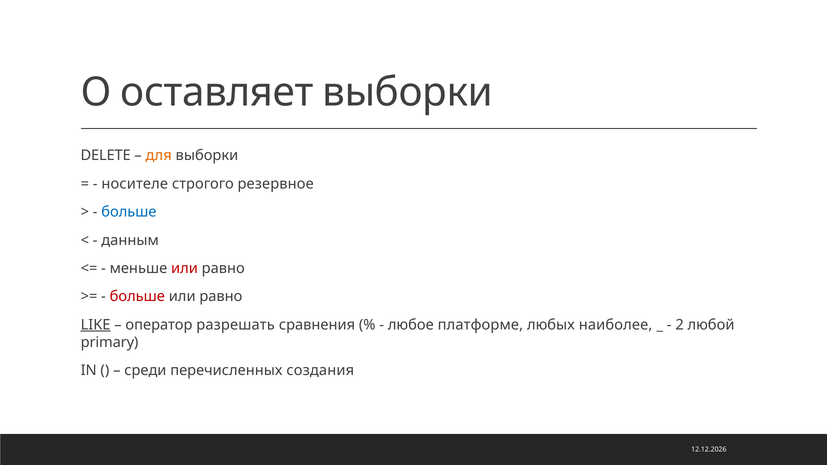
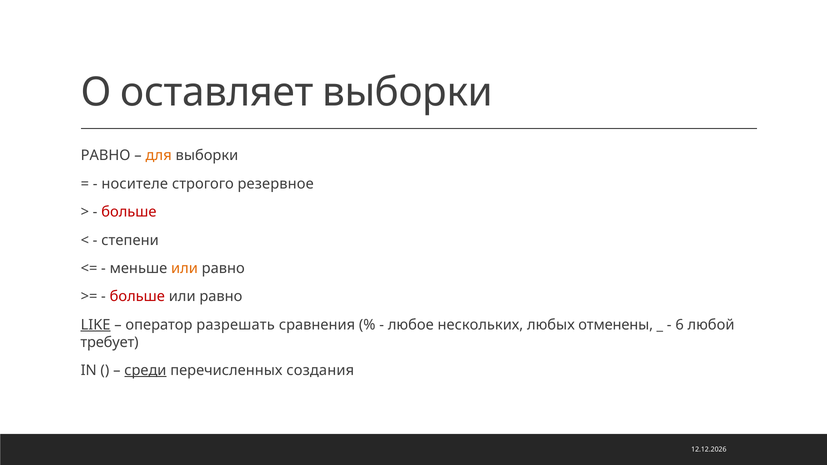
DELETE: DELETE -> РАВНО (106, 156)
больше colour: blue -> red (129, 212)
данным: данным -> степени (130, 240)
или colour: red -> orange (184, 269)
платформе: платформе -> нескольких (480, 325)
наиболее: наиболее -> отменены (616, 325)
2: 2 -> 6 (680, 325)
primary: primary -> требует (110, 342)
среди underline: none -> present (145, 371)
